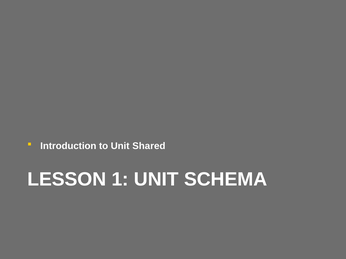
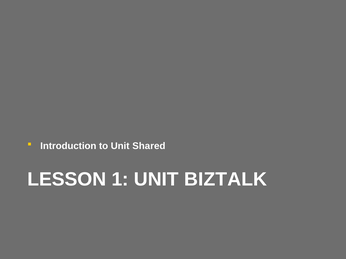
SCHEMA: SCHEMA -> BIZTALK (226, 180)
